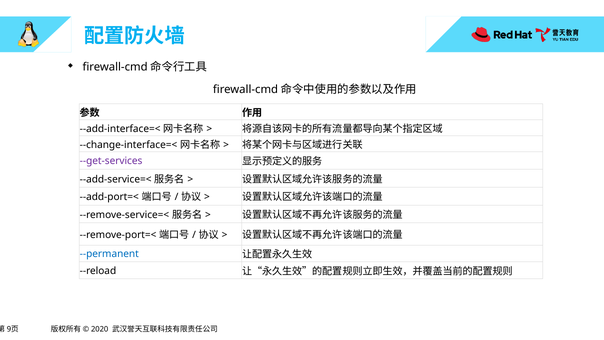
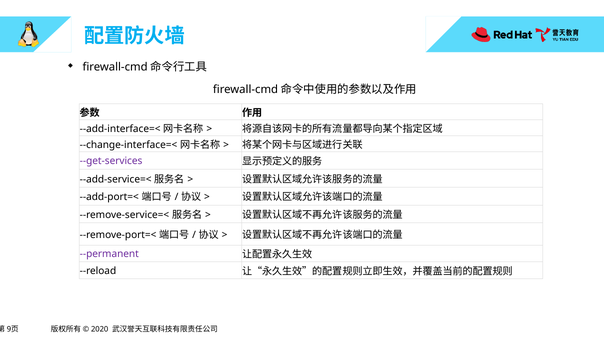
--permanent colour: blue -> purple (109, 254)
